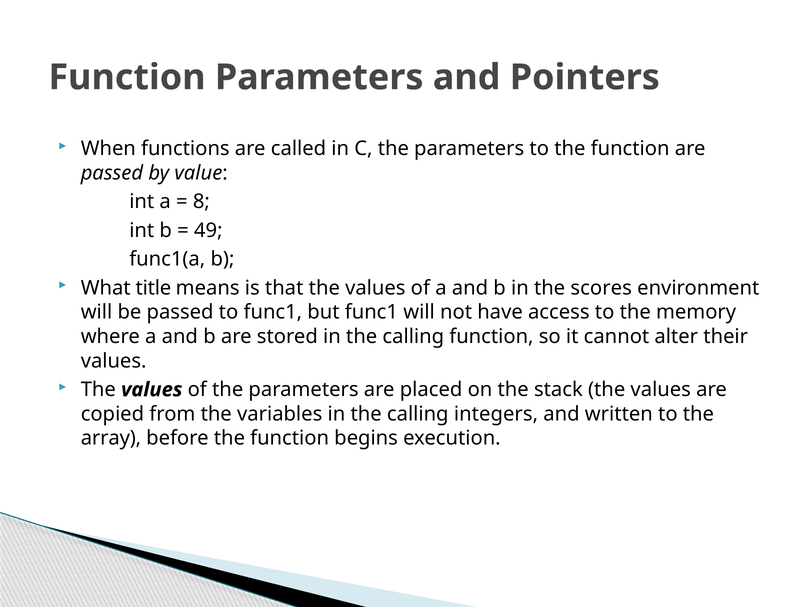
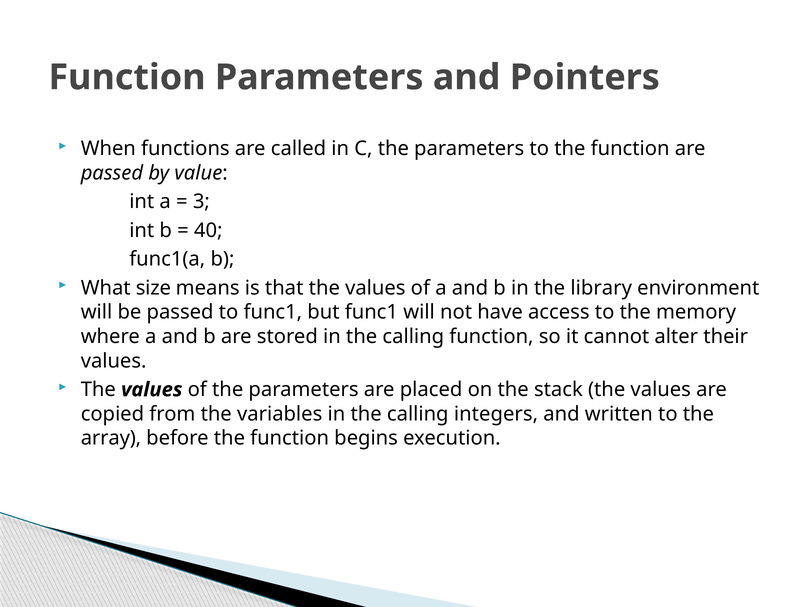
8: 8 -> 3 (201, 202)
49: 49 -> 40 (208, 230)
title: title -> size (153, 288)
scores: scores -> library (601, 288)
